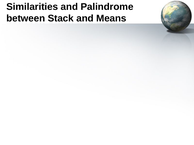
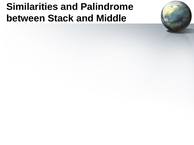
Means: Means -> Middle (111, 18)
